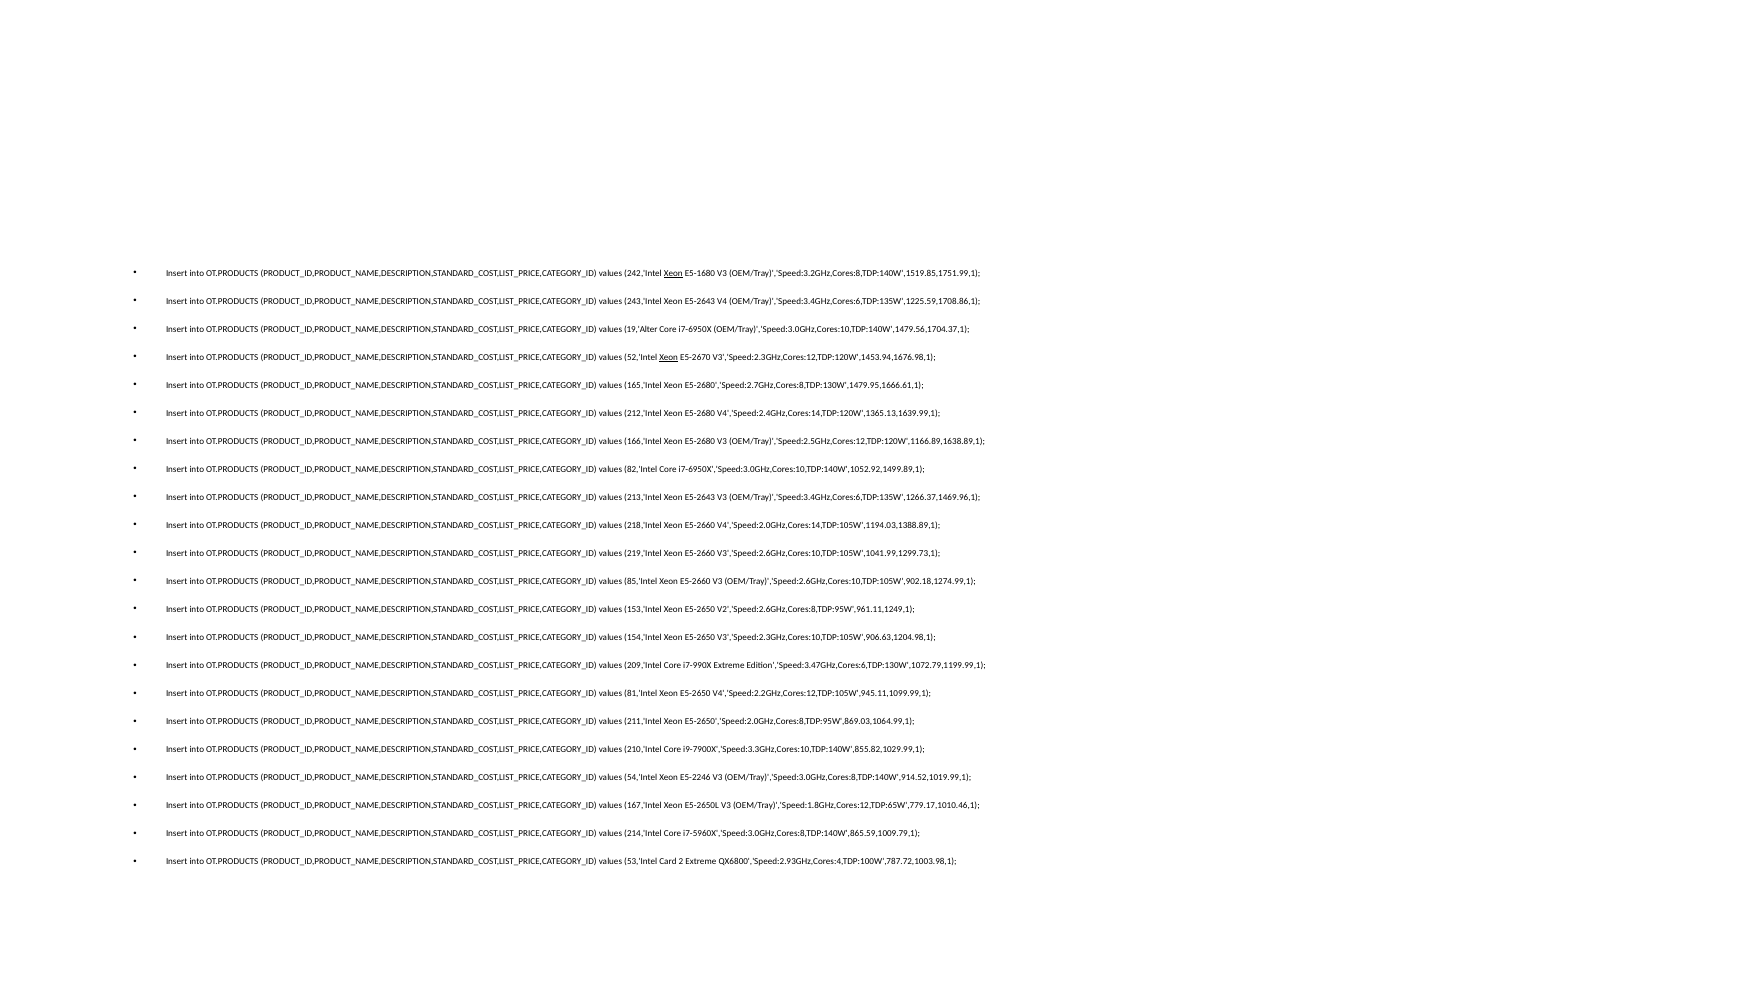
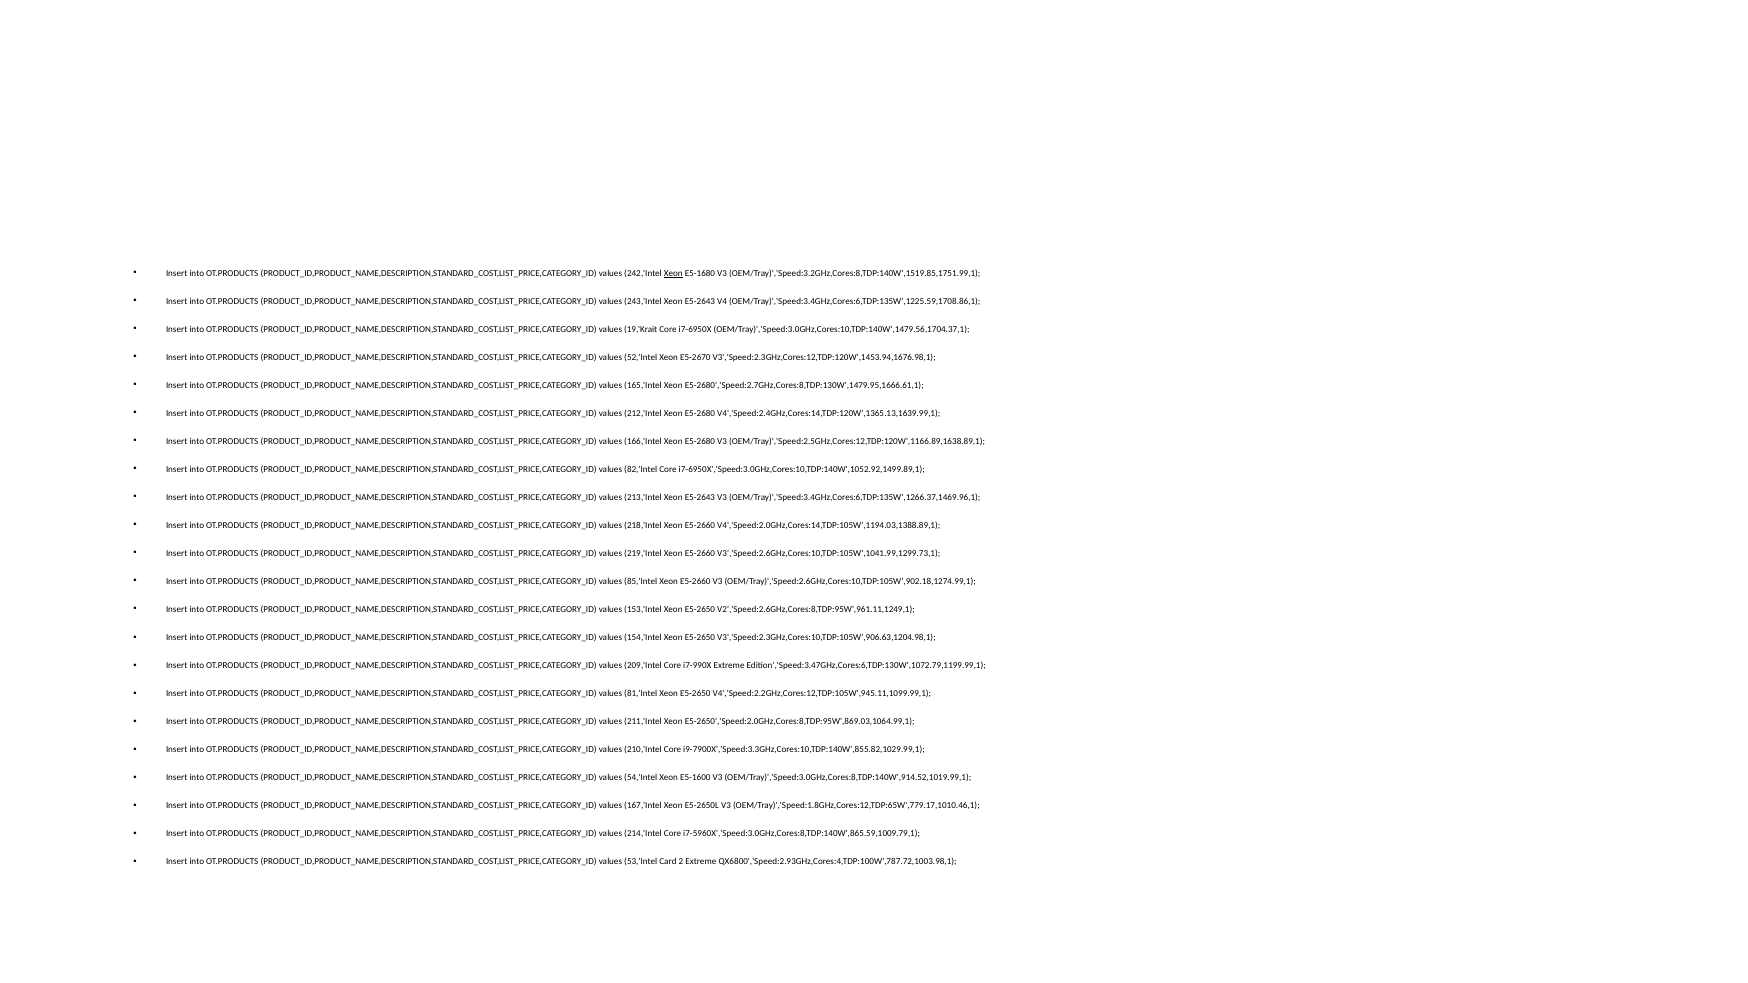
19,'Alter: 19,'Alter -> 19,'Krait (641, 329)
Xeon underline: present -> none (669, 357)
E5-2246: E5-2246 -> E5-1600 (695, 778)
